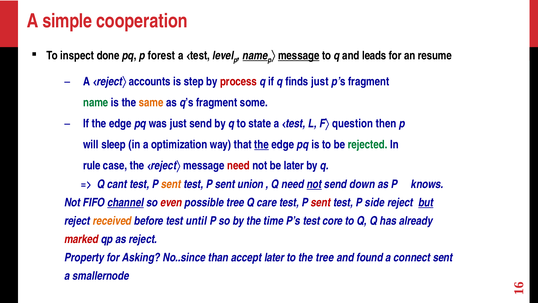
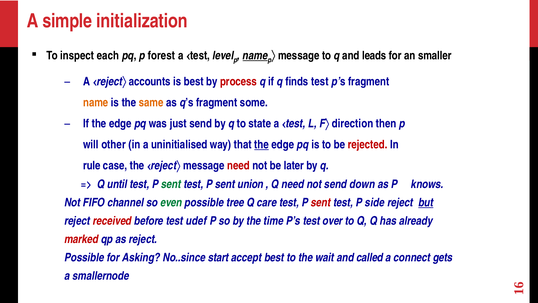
cooperation: cooperation -> initialization (142, 21)
done: done -> each (108, 55)
message underline: present -> none (299, 55)
resume: resume -> smaller (435, 55)
is step: step -> best (194, 81)
finds just: just -> test (320, 81)
name colour: green -> orange (96, 102)
question: question -> direction (353, 124)
sleep: sleep -> other (114, 145)
optimization: optimization -> uninitialised (179, 145)
rejected colour: green -> red (368, 145)
cant: cant -> until (117, 184)
sent colour: orange -> green (171, 184)
not underline: present -> none (314, 184)
channel underline: present -> none (126, 202)
even colour: red -> green (171, 202)
received colour: orange -> red (112, 221)
until: until -> udef (196, 221)
core: core -> over (333, 221)
Property: Property -> Possible (84, 257)
than: than -> start (218, 257)
accept later: later -> best (274, 257)
the tree: tree -> wait (325, 257)
found: found -> called (370, 257)
connect sent: sent -> gets (443, 257)
